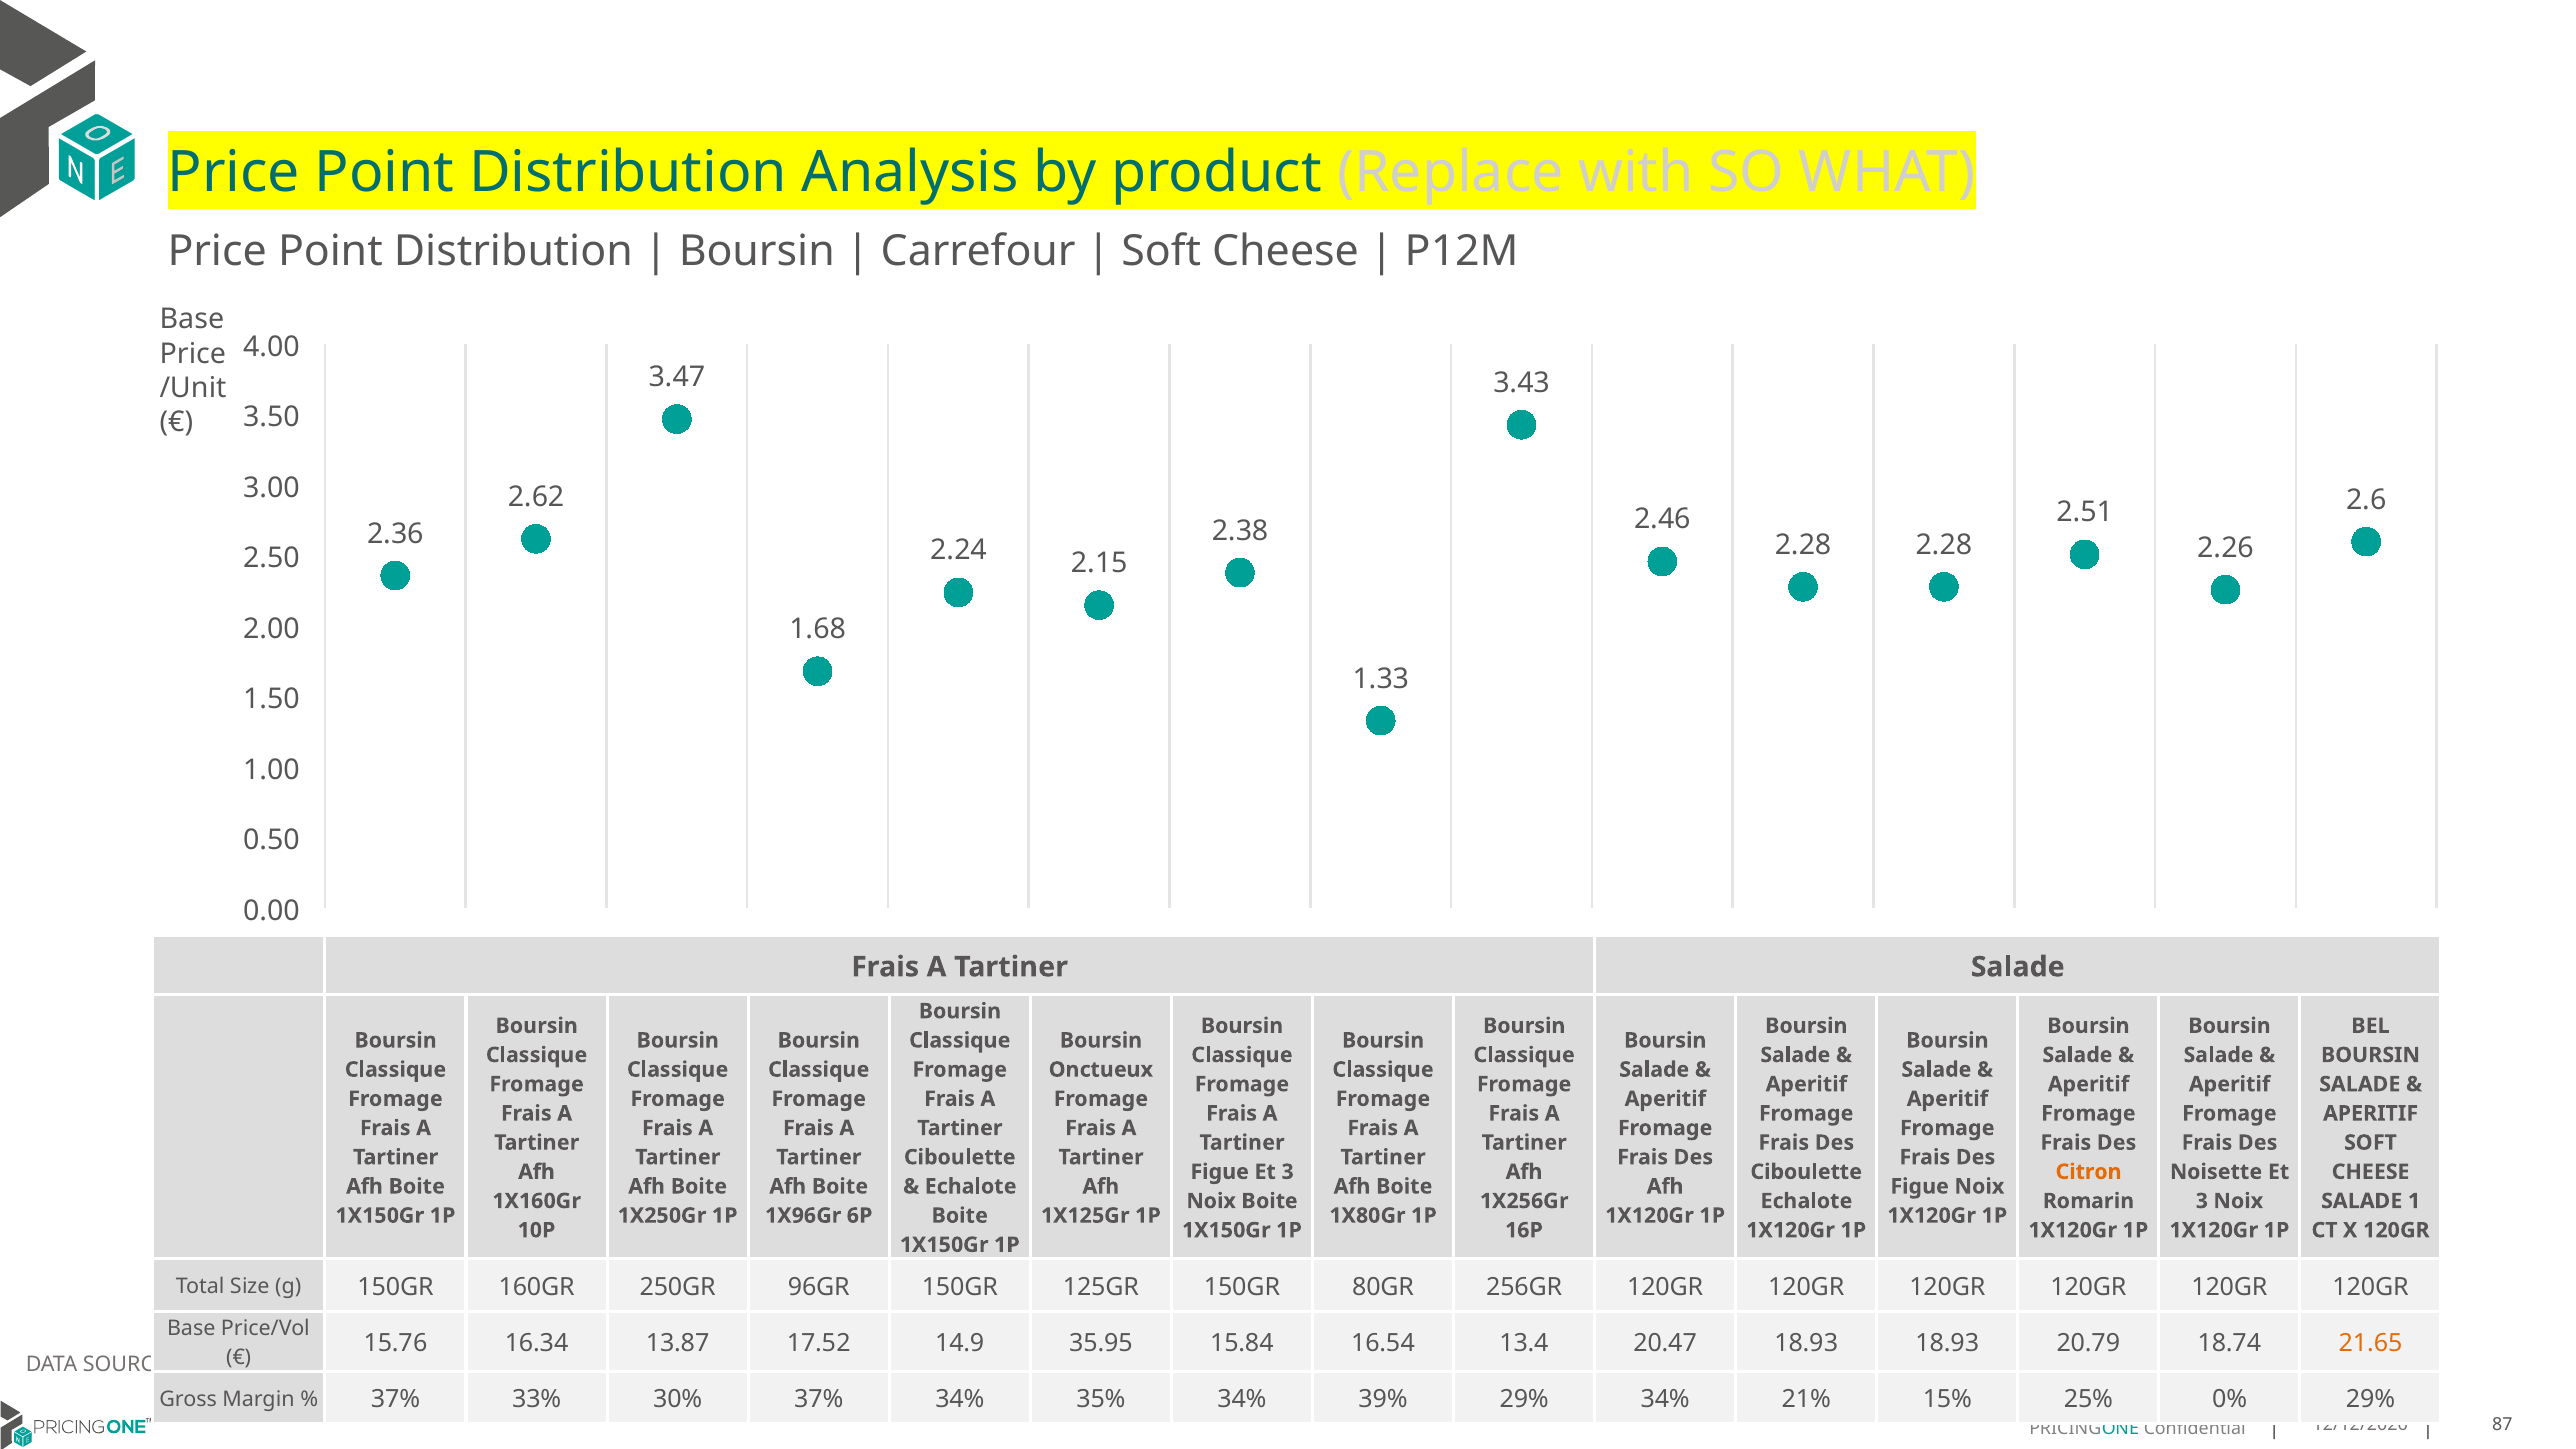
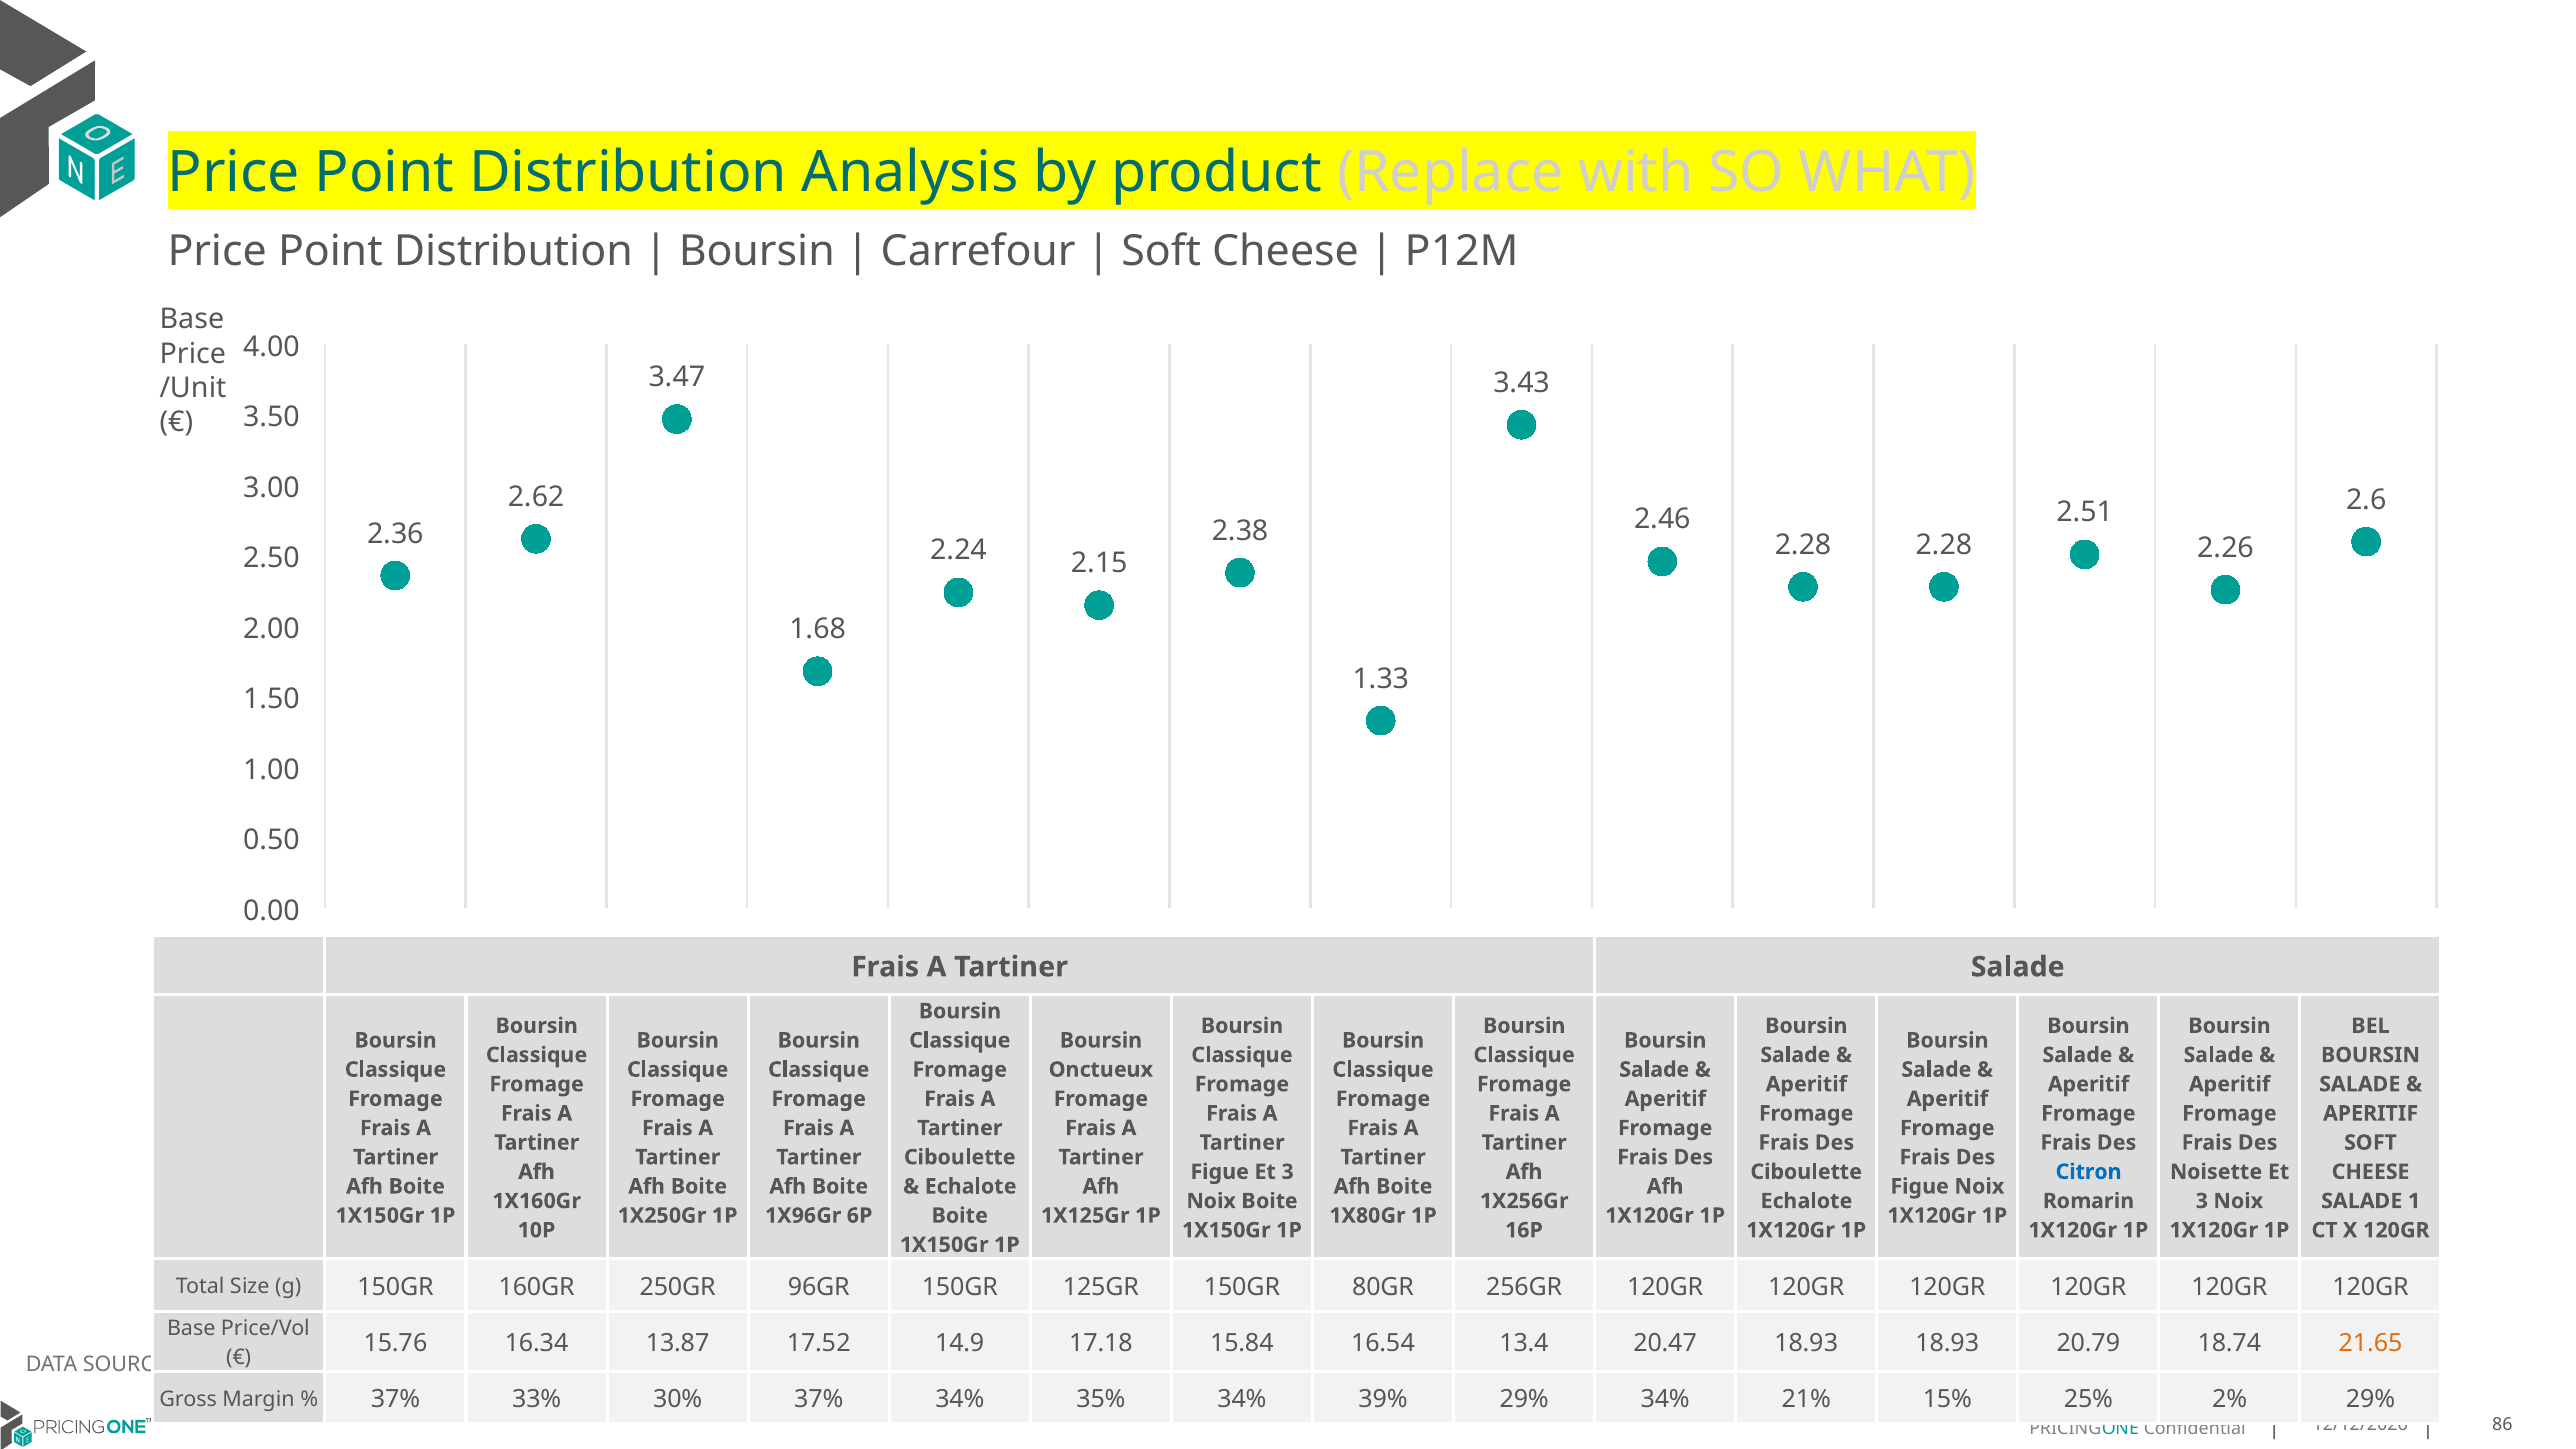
Citron colour: orange -> blue (2089, 1172)
35.95: 35.95 -> 17.18 (1101, 1343)
0%: 0% -> 2% (2230, 1400)
87: 87 -> 86 (2502, 1425)
